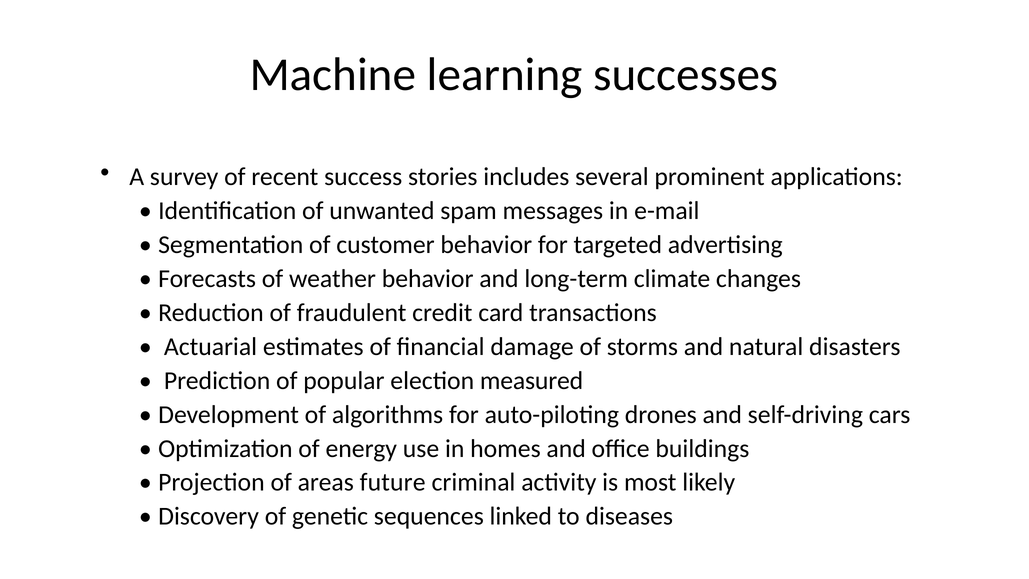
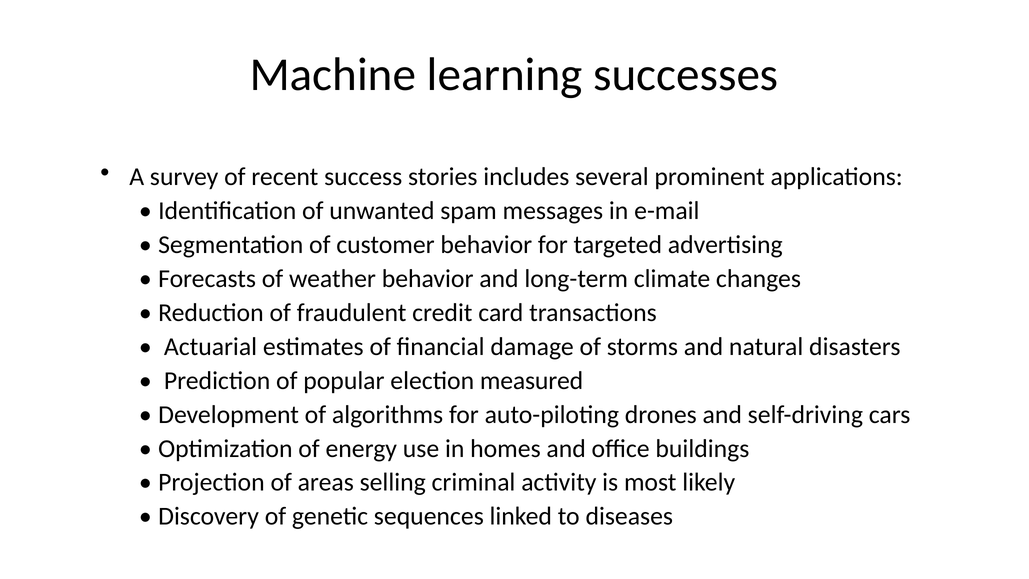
future: future -> selling (393, 482)
